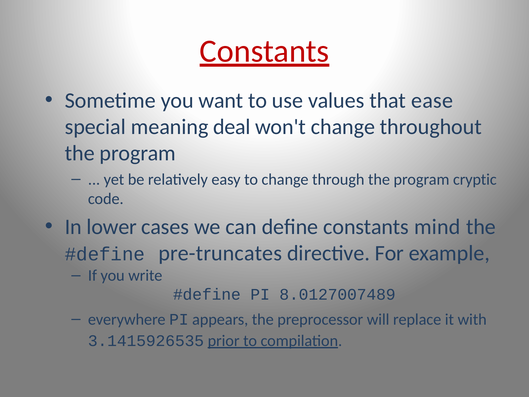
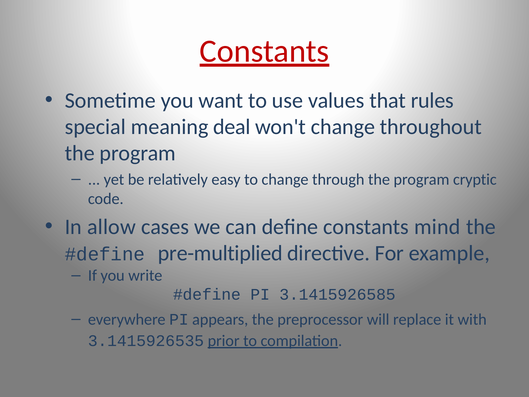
ease: ease -> rules (432, 100)
lower: lower -> allow (111, 227)
pre-truncates: pre-truncates -> pre-multiplied (220, 253)
8.0127007489: 8.0127007489 -> 3.1415926585 (337, 294)
